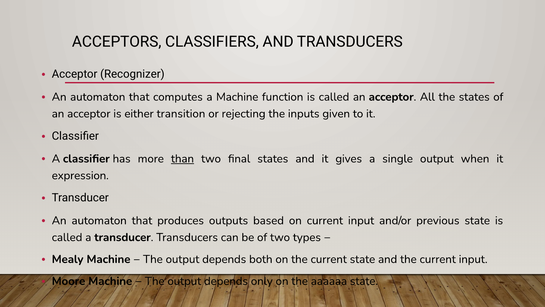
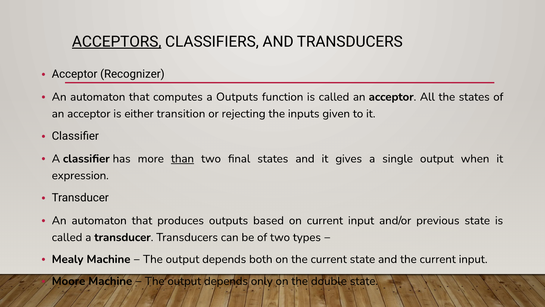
ACCEPTORS underline: none -> present (117, 42)
a Machine: Machine -> Outputs (237, 97)
aaaaaa: aaaaaa -> double (329, 281)
